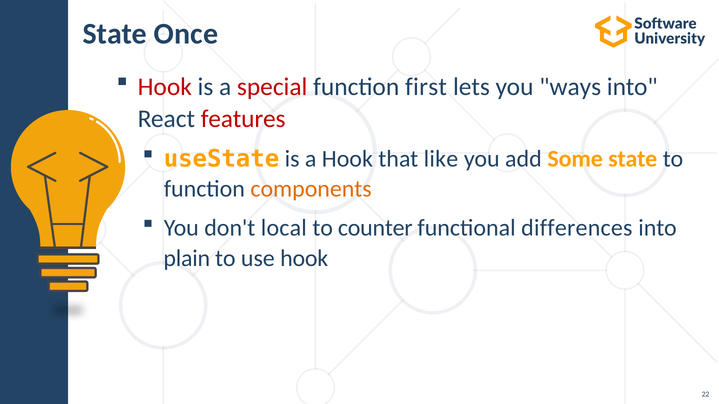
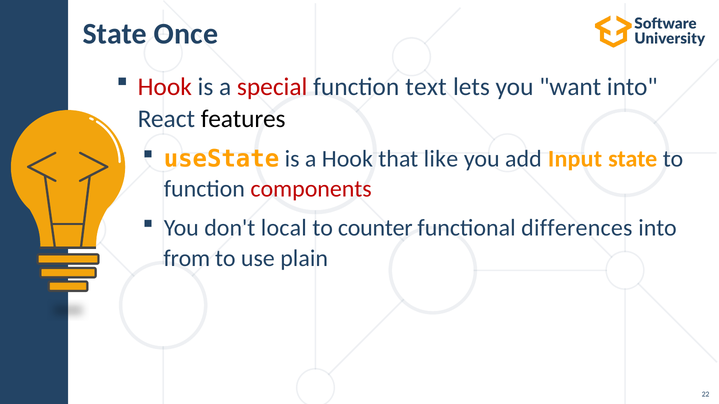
first: first -> text (426, 87)
ways: ways -> want (570, 87)
features colour: red -> black (243, 119)
Some: Some -> Input (575, 159)
components colour: orange -> red (311, 189)
plain: plain -> from (187, 258)
use hook: hook -> plain (304, 258)
